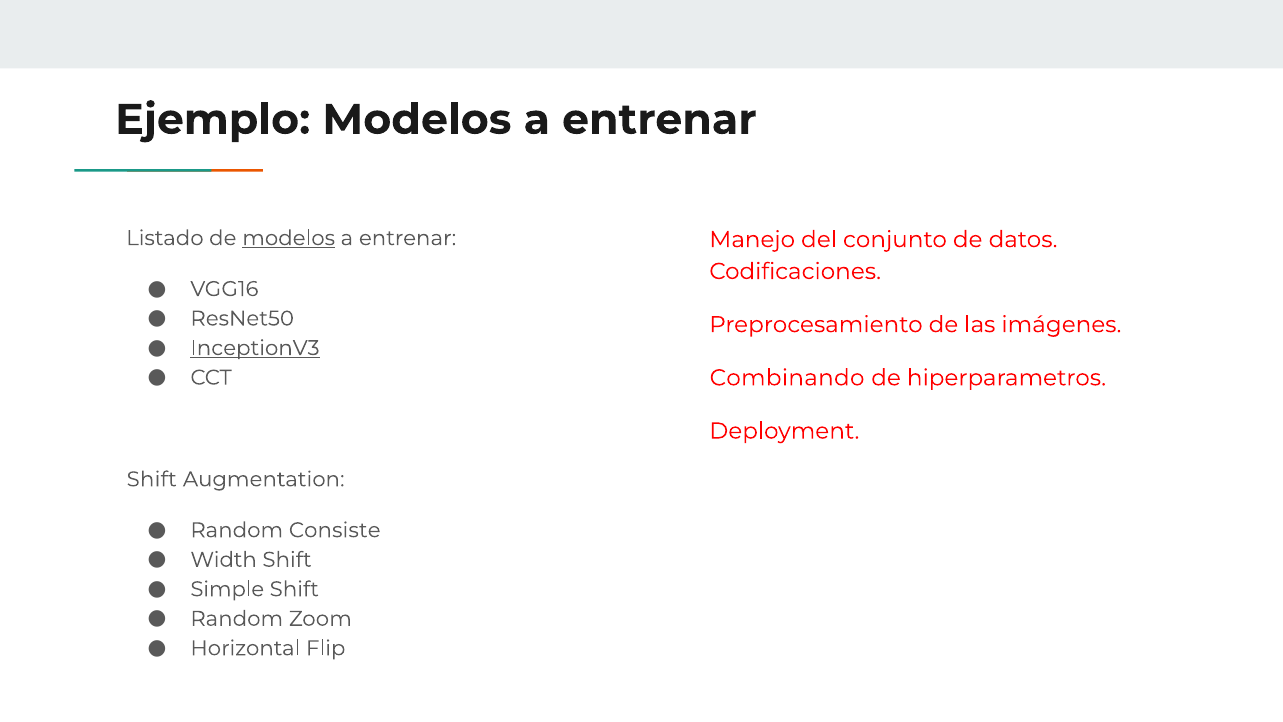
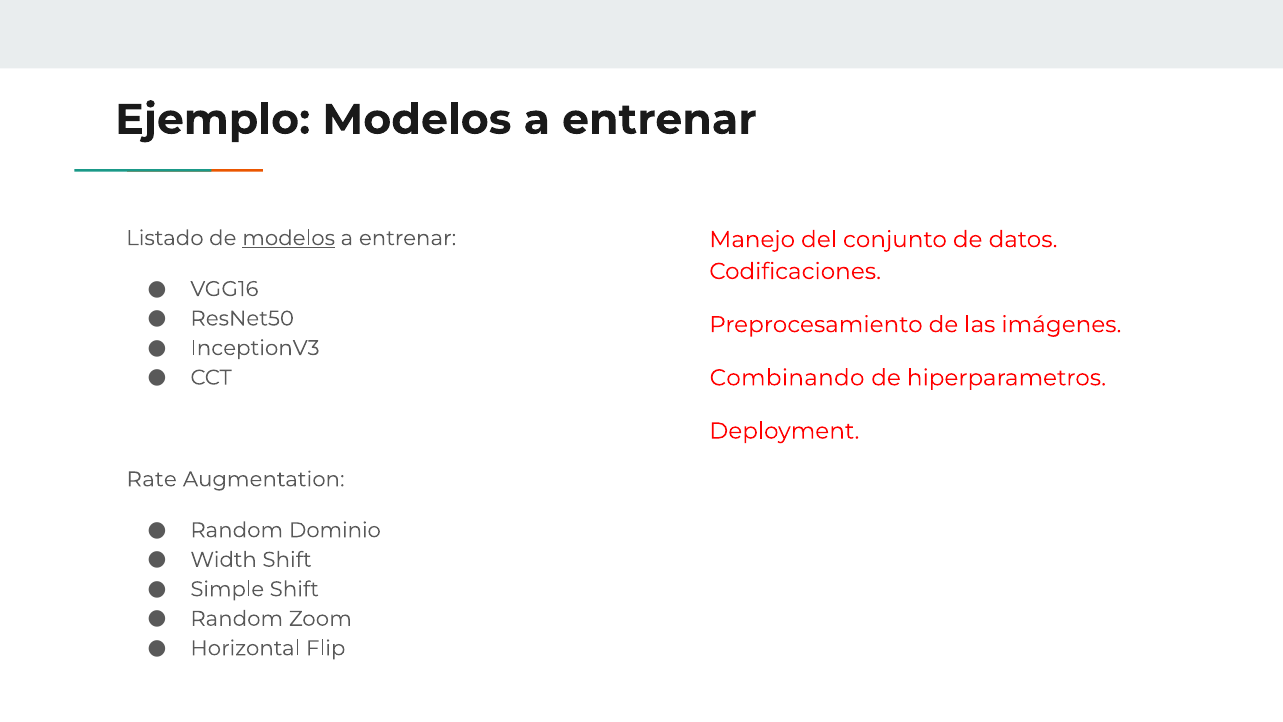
InceptionV3 underline: present -> none (255, 348)
Shift: Shift -> Rate (152, 479)
Consiste: Consiste -> Dominio (335, 530)
